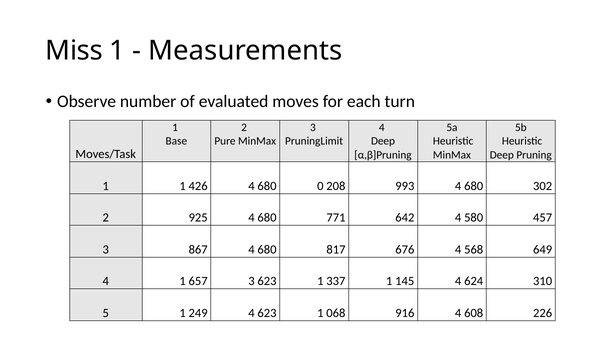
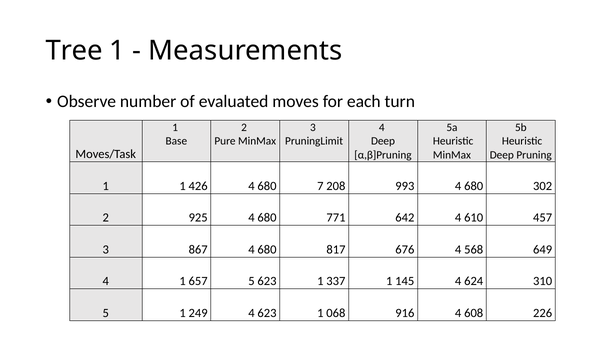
Miss: Miss -> Tree (74, 50)
0: 0 -> 7 (320, 186)
580: 580 -> 610 (474, 218)
657 3: 3 -> 5 (251, 281)
